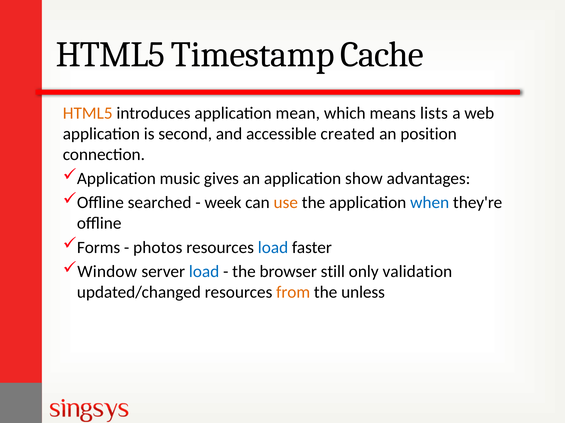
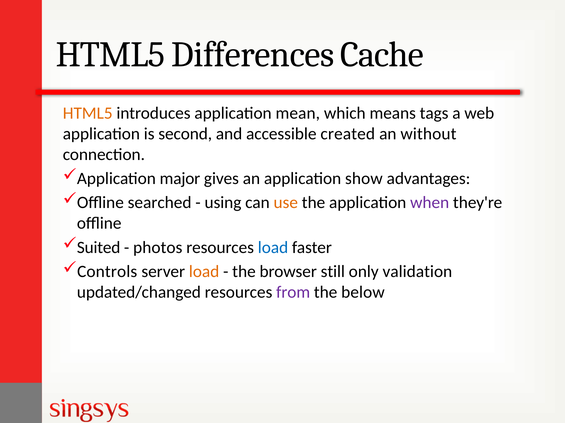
Timestamp: Timestamp -> Differences (253, 55)
lists: lists -> tags (434, 113)
position: position -> without (428, 134)
music: music -> major (180, 179)
week: week -> using (223, 203)
when colour: blue -> purple (430, 203)
Forms: Forms -> Suited (99, 248)
Window: Window -> Controls (107, 272)
load colour: blue -> orange (204, 272)
from colour: orange -> purple (293, 293)
unless: unless -> below (363, 293)
